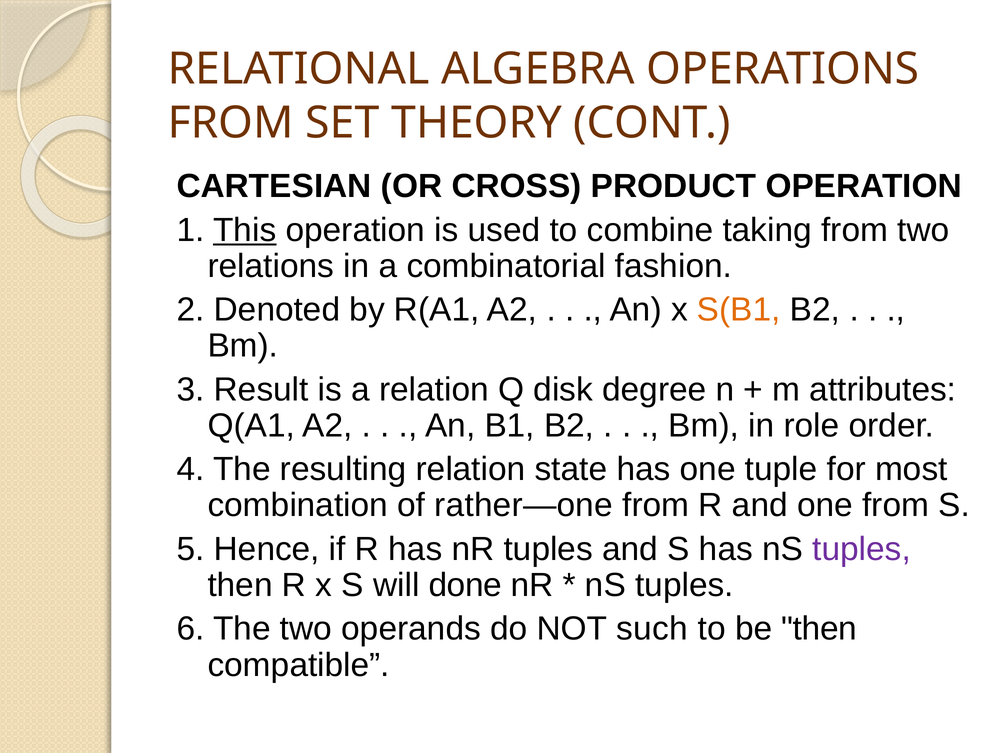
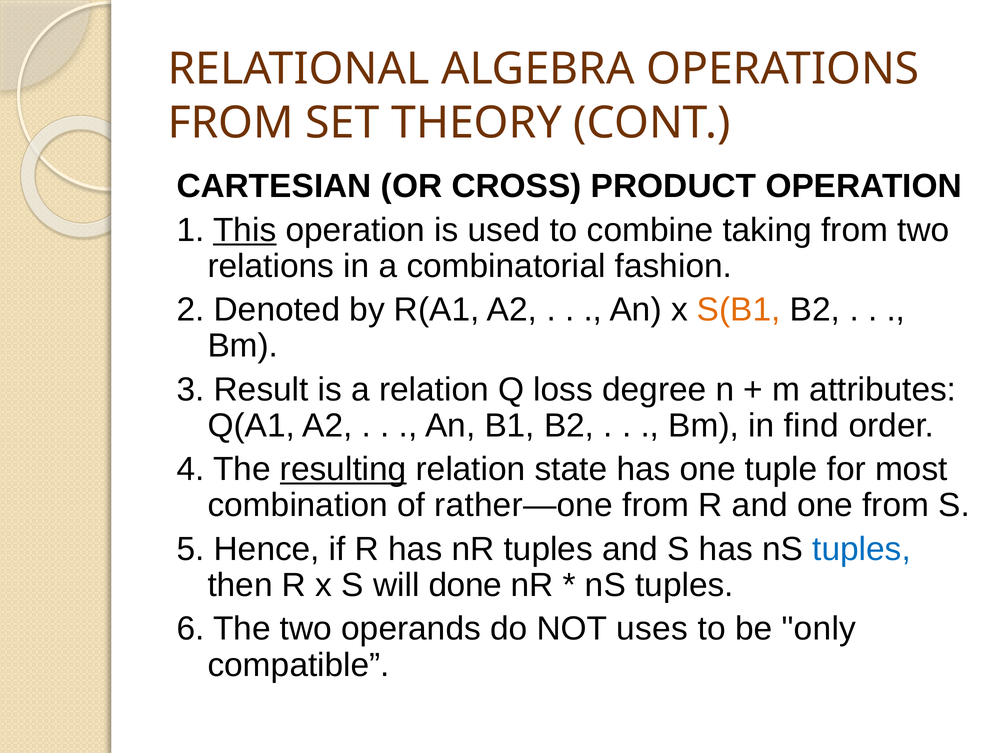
disk: disk -> loss (563, 390)
role: role -> find (811, 426)
resulting underline: none -> present (343, 469)
tuples colour: purple -> blue (862, 549)
such: such -> uses (652, 629)
be then: then -> only (819, 629)
